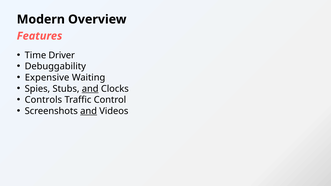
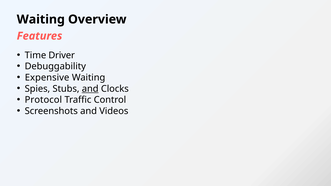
Modern: Modern -> Waiting (41, 19)
Controls: Controls -> Protocol (43, 100)
and underline: present -> none (89, 111)
